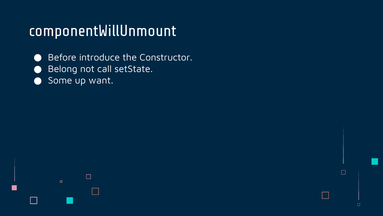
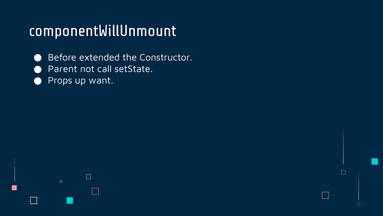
introduce: introduce -> extended (99, 57)
Belong: Belong -> Parent (63, 69)
Some: Some -> Props (60, 80)
